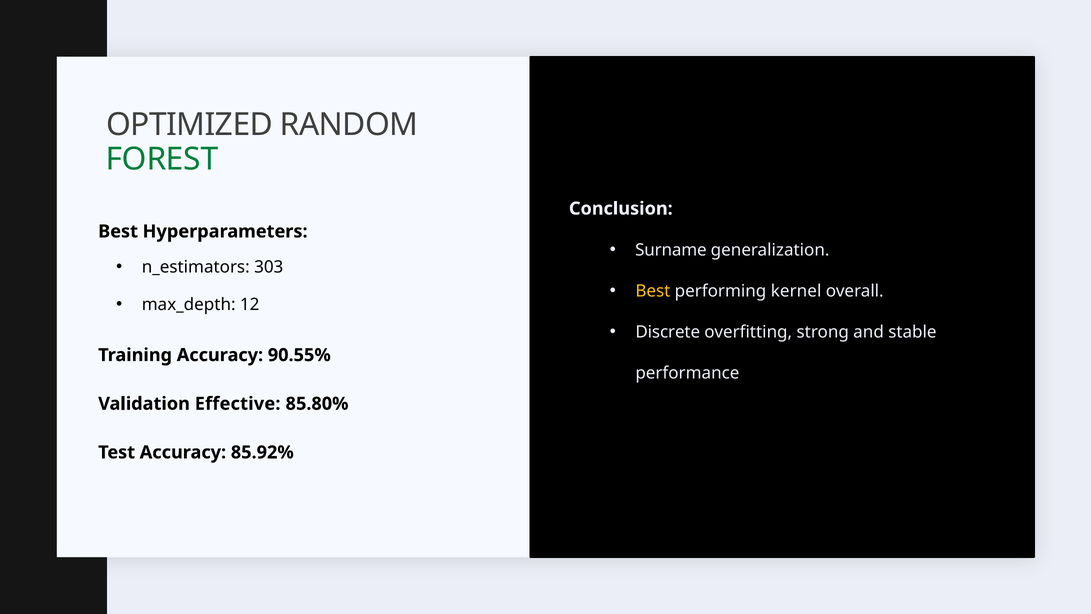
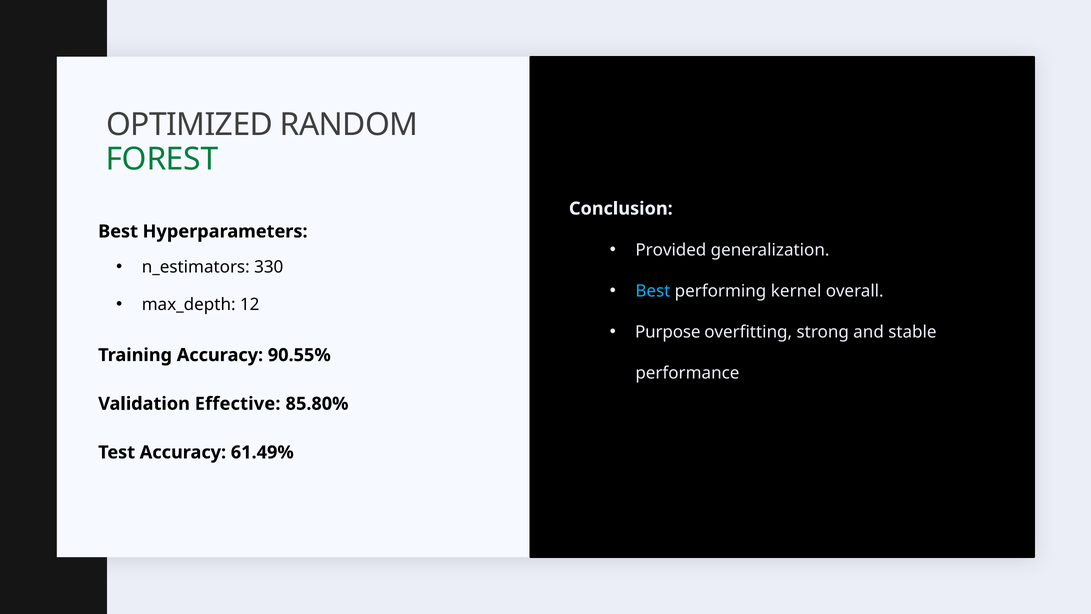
Surname: Surname -> Provided (671, 250)
303: 303 -> 330 (269, 267)
Best colour: yellow -> light blue (653, 291)
Discrete: Discrete -> Purpose (668, 332)
85.92%: 85.92% -> 61.49% (262, 452)
